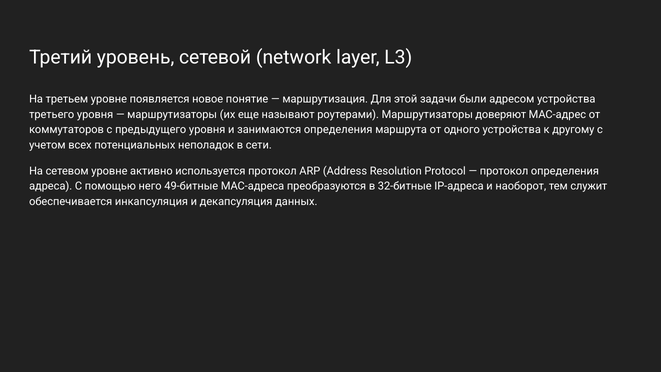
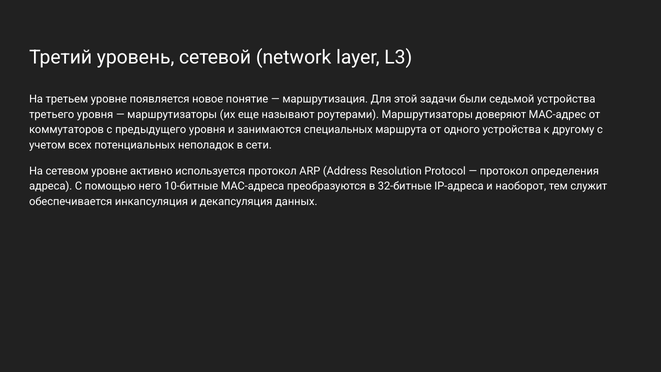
адресом: адресом -> седьмой (512, 99)
занимаются определения: определения -> специальных (338, 130)
49-битные: 49-битные -> 10-битные (191, 186)
